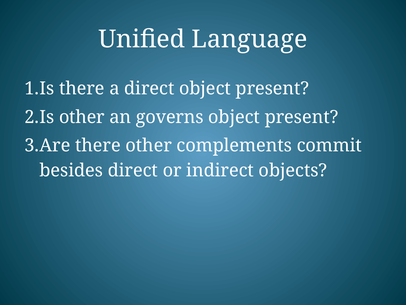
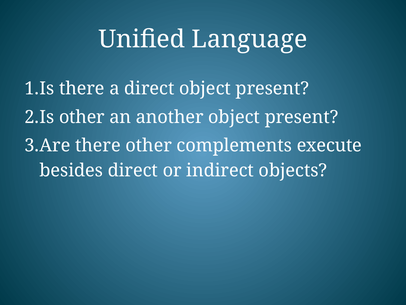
governs: governs -> another (170, 117)
commit: commit -> execute (329, 145)
